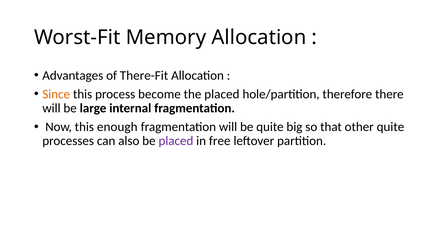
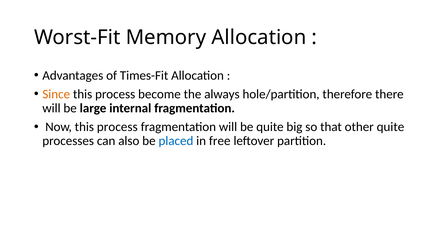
There-Fit: There-Fit -> Times-Fit (144, 75)
the placed: placed -> always (222, 94)
Now this enough: enough -> process (117, 127)
placed colour: purple -> blue (176, 141)
